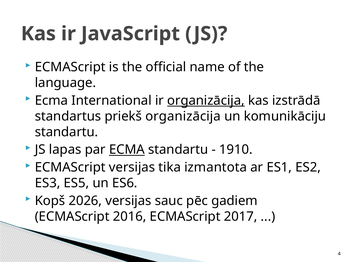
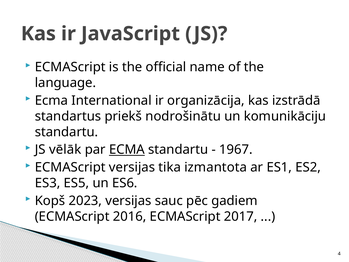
organizācija underline: present -> none (206, 100)
priekš organizācija: organizācija -> nodrošinātu (183, 116)
lapas: lapas -> vēlāk (65, 150)
1910: 1910 -> 1967 (236, 150)
2026: 2026 -> 2023 (85, 201)
